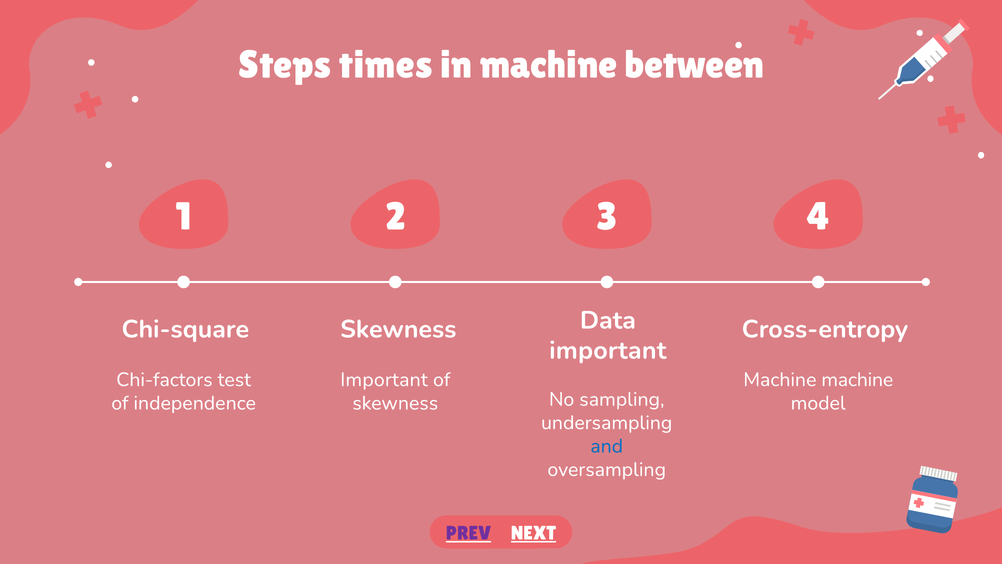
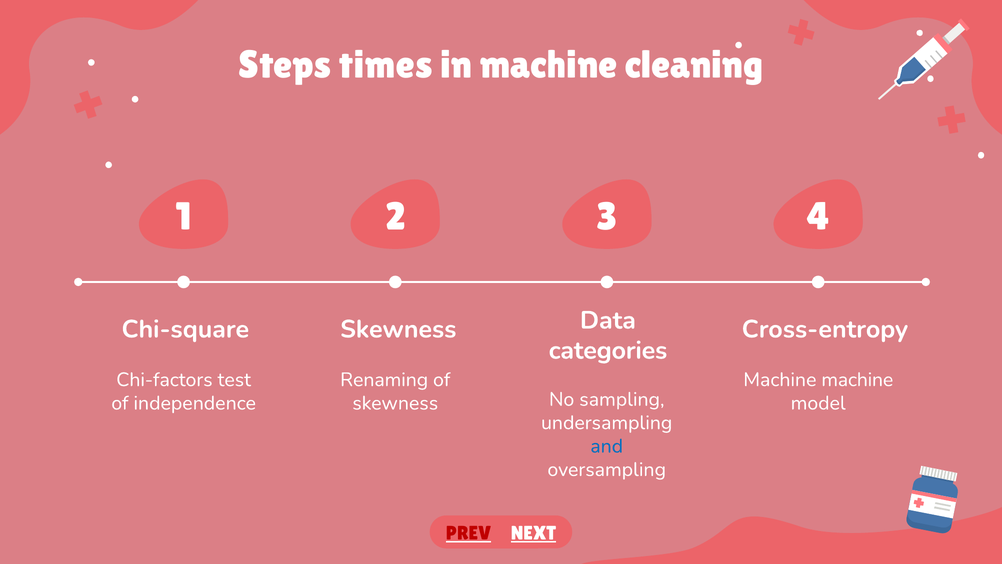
between: between -> cleaning (694, 65)
important: important -> categories (608, 350)
Important: Important -> Renaming (384, 379)
PREV colour: purple -> red (469, 533)
